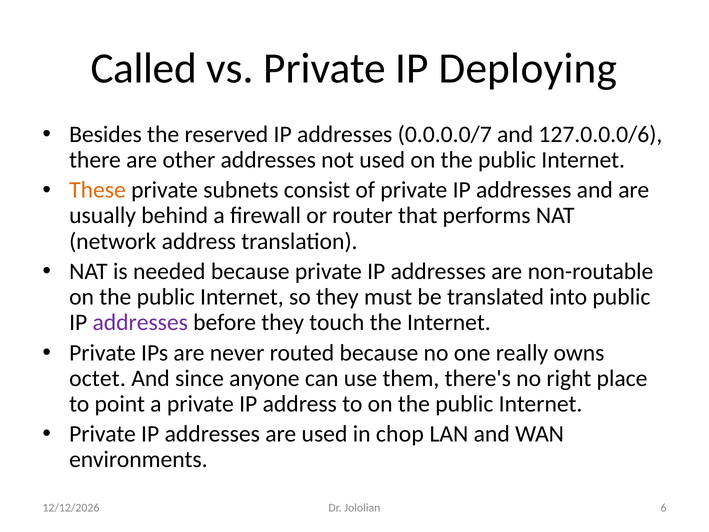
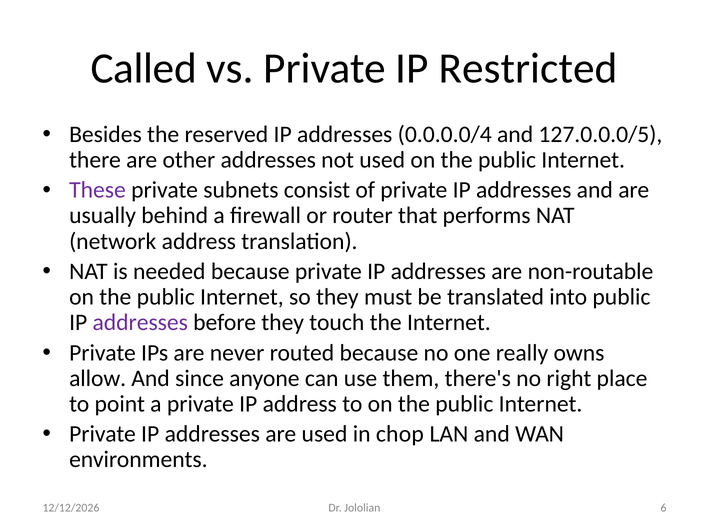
Deploying: Deploying -> Restricted (528, 69)
0.0.0.0/7: 0.0.0.0/7 -> 0.0.0.0/4 (445, 134)
127.0.0.0/6: 127.0.0.0/6 -> 127.0.0.0/5 (600, 134)
These colour: orange -> purple (97, 190)
octet: octet -> allow (98, 378)
